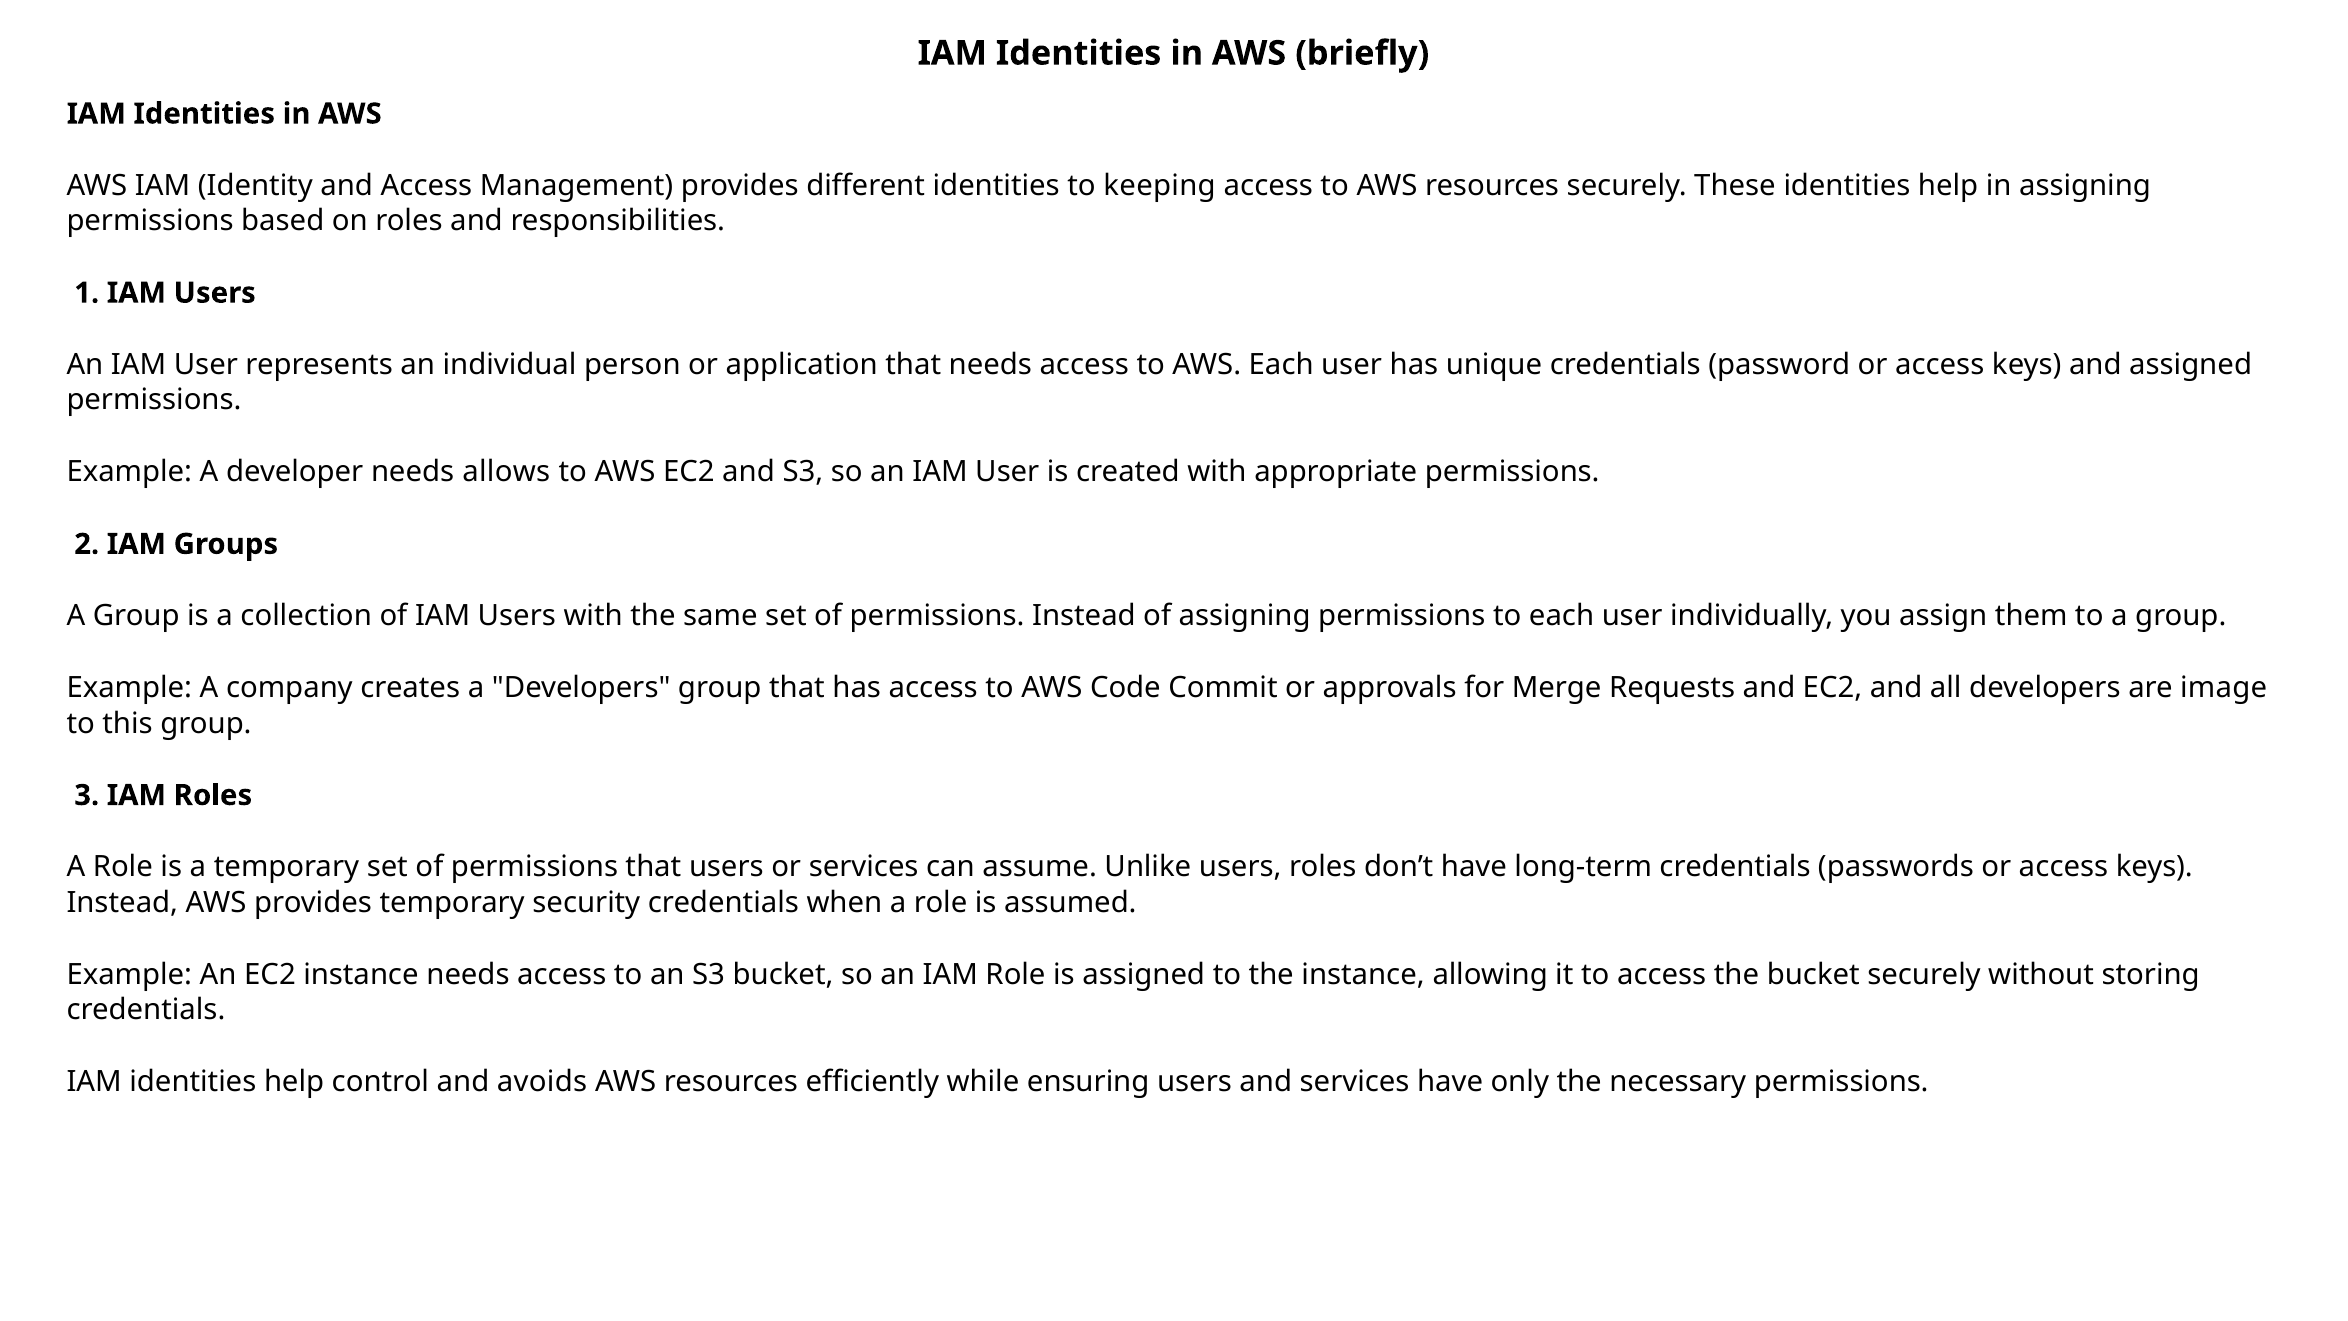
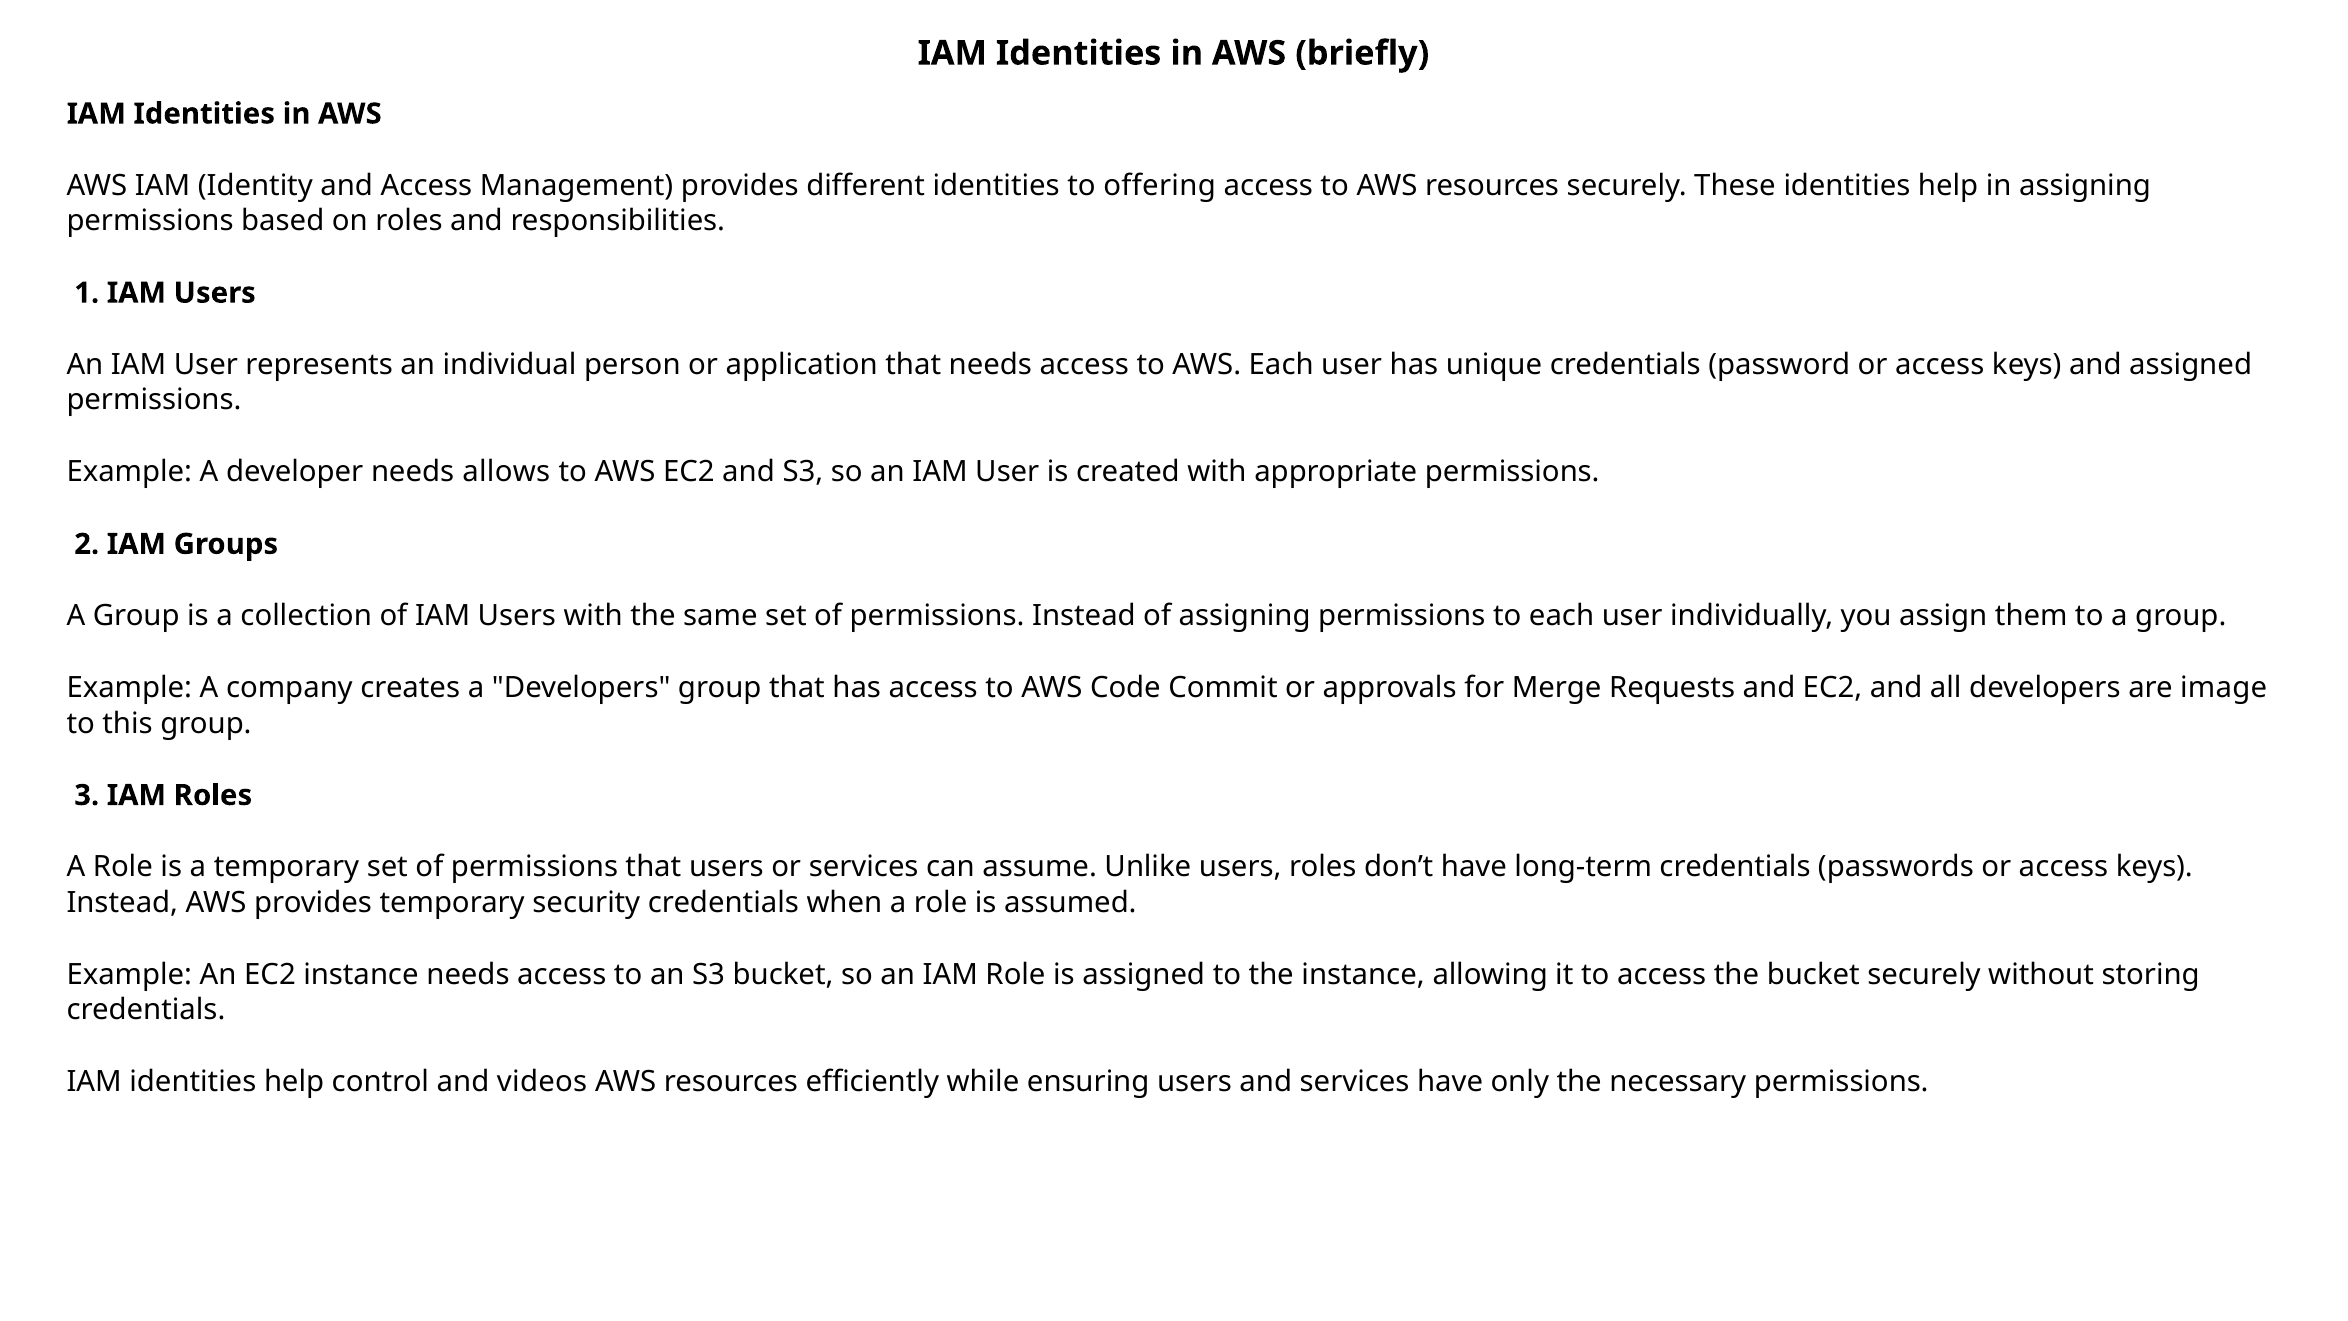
keeping: keeping -> offering (1160, 186)
avoids: avoids -> videos (542, 1082)
